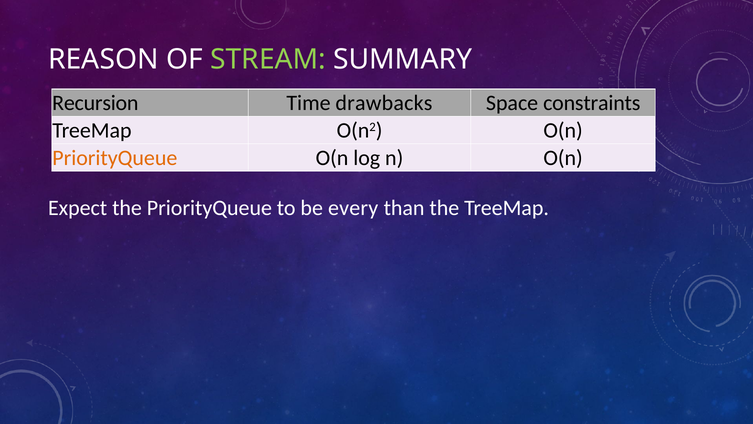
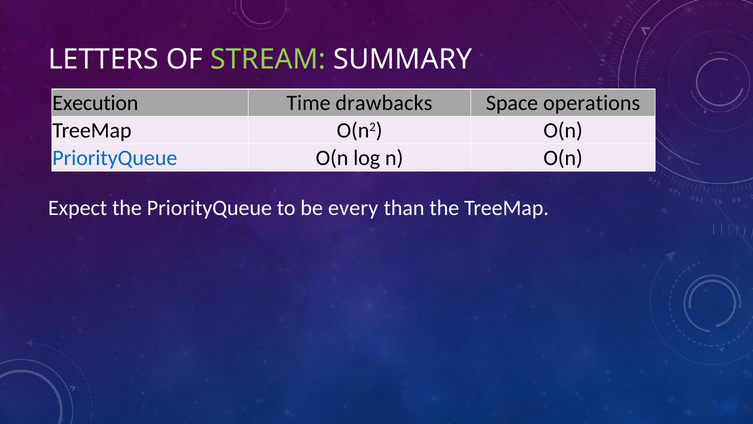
REASON: REASON -> LETTERS (103, 59)
Recursion: Recursion -> Execution (95, 103)
constraints: constraints -> operations (592, 103)
PriorityQueue colour: orange -> blue (115, 158)
